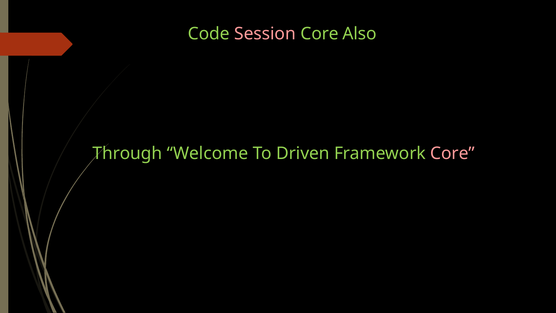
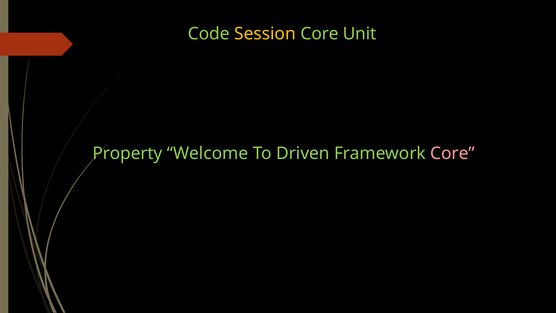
Session colour: pink -> yellow (265, 34)
Also: Also -> Unit (360, 34)
Through: Through -> Property (127, 153)
